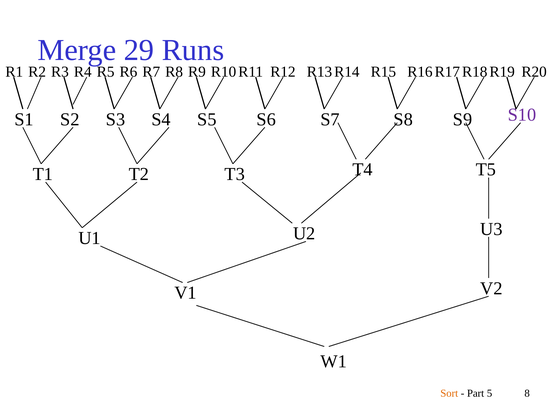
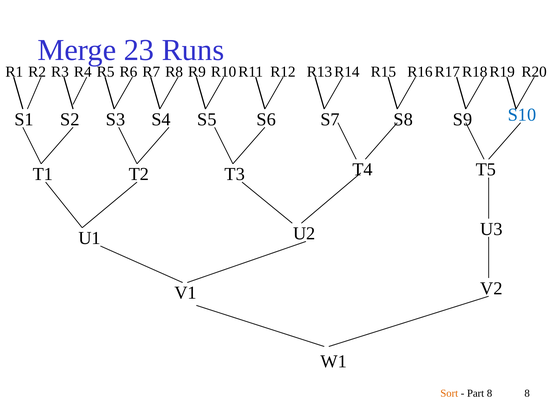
29: 29 -> 23 (139, 50)
S10 colour: purple -> blue (522, 115)
Part 5: 5 -> 8 (490, 393)
